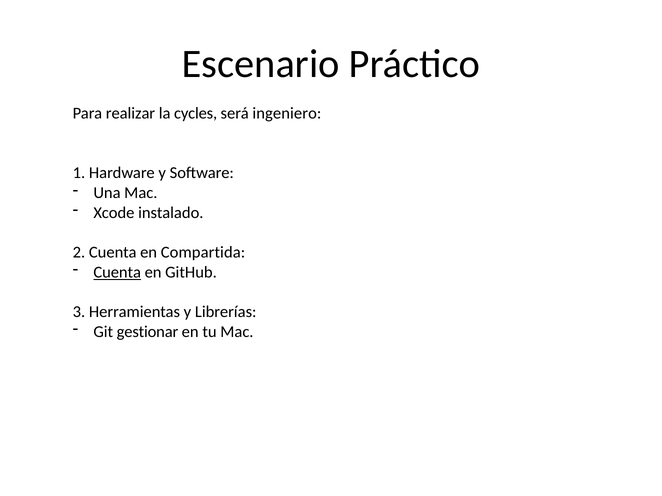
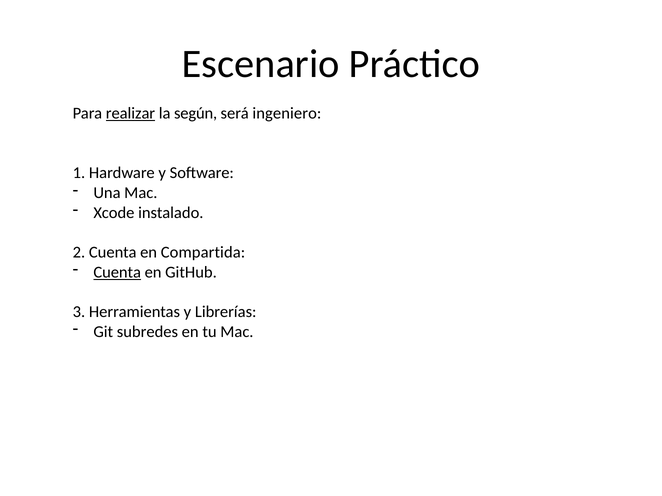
realizar underline: none -> present (130, 114)
cycles: cycles -> según (196, 114)
gestionar: gestionar -> subredes (147, 332)
